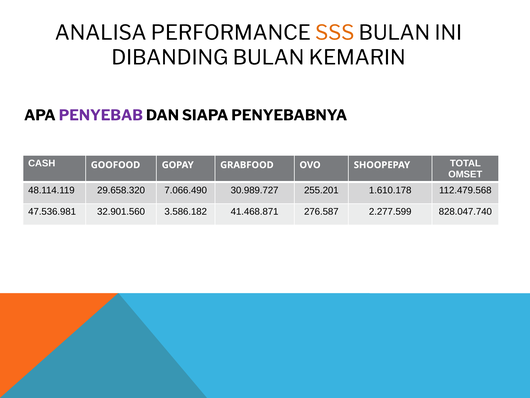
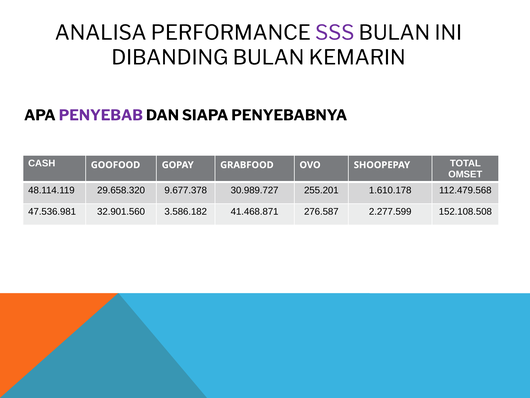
SSS colour: orange -> purple (335, 33)
7.066.490: 7.066.490 -> 9.677.378 (186, 190)
828.047.740: 828.047.740 -> 152.108.508 (465, 211)
